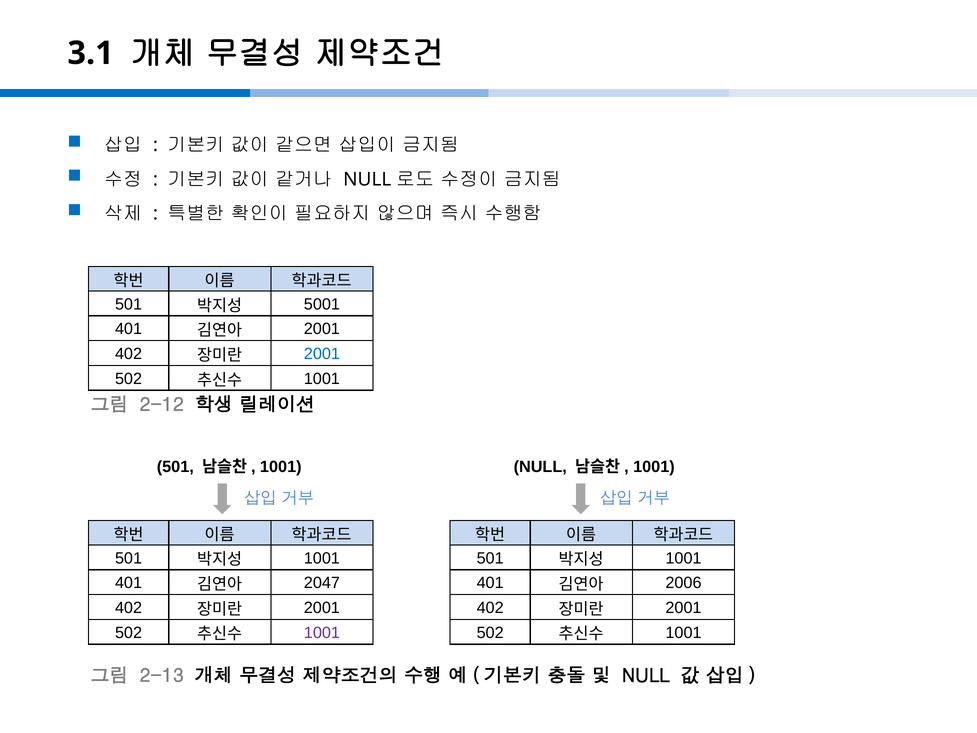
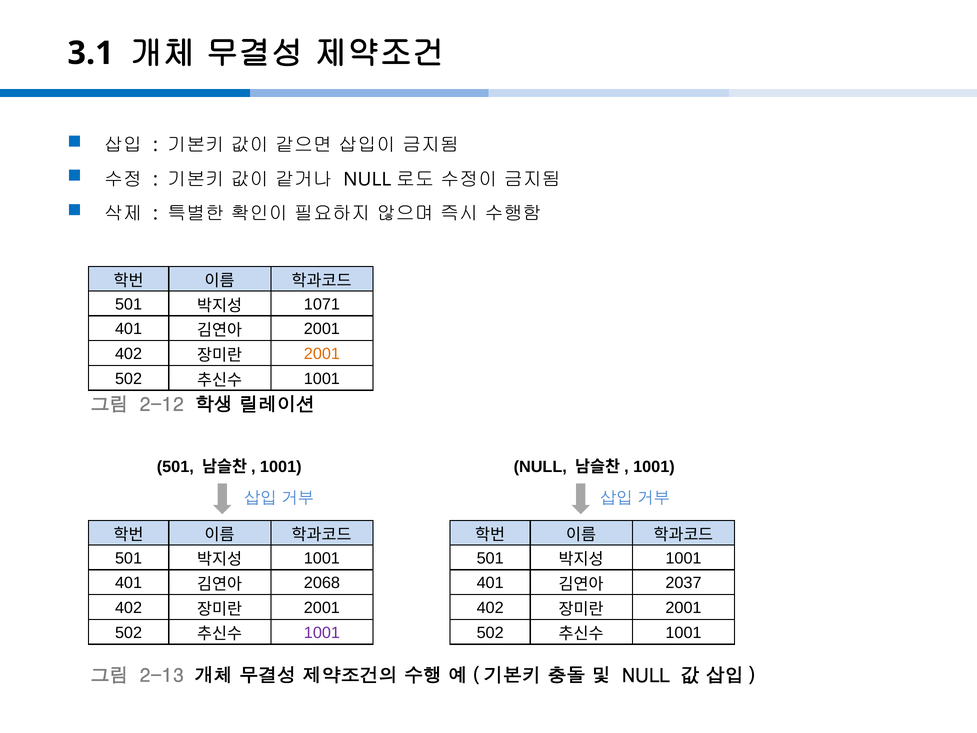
5001: 5001 -> 1071 (322, 304)
2001 colour: blue -> orange (322, 354)
2047: 2047 -> 2068 (322, 583)
2006: 2006 -> 2037 (684, 583)
